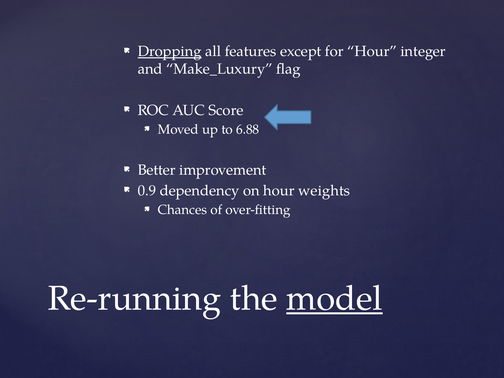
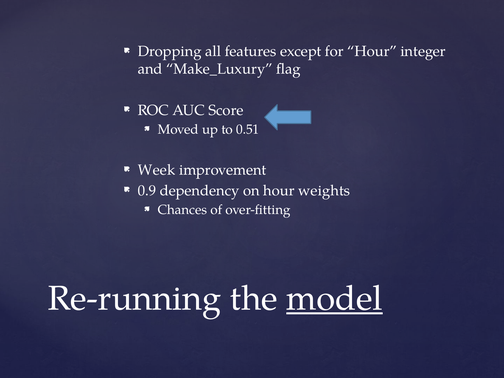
Dropping underline: present -> none (170, 51)
6.88: 6.88 -> 0.51 (248, 130)
Better: Better -> Week (157, 170)
